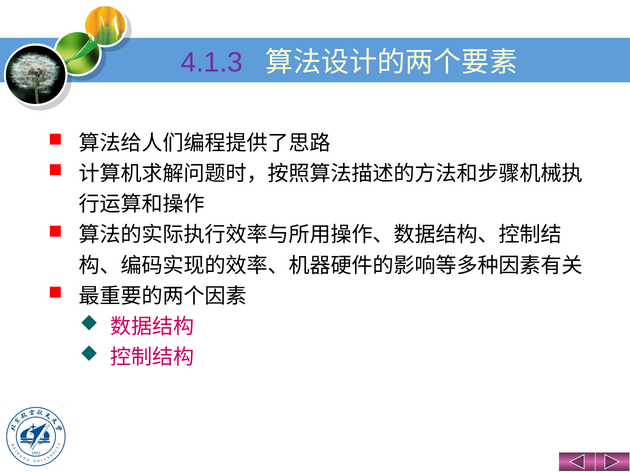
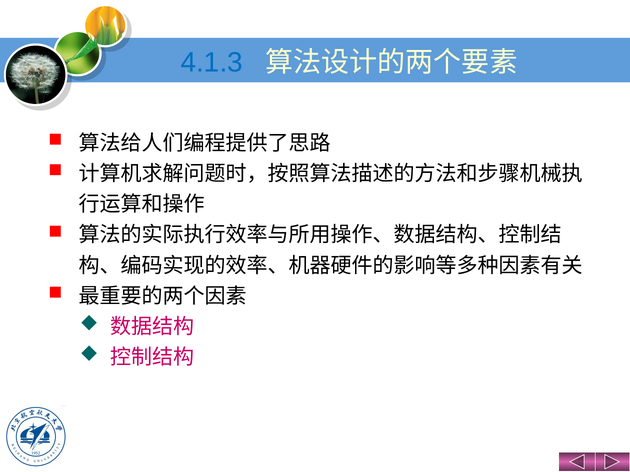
4.1.3 colour: purple -> blue (212, 62)
